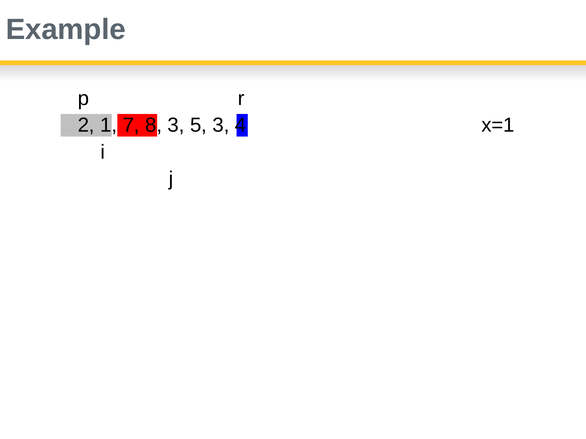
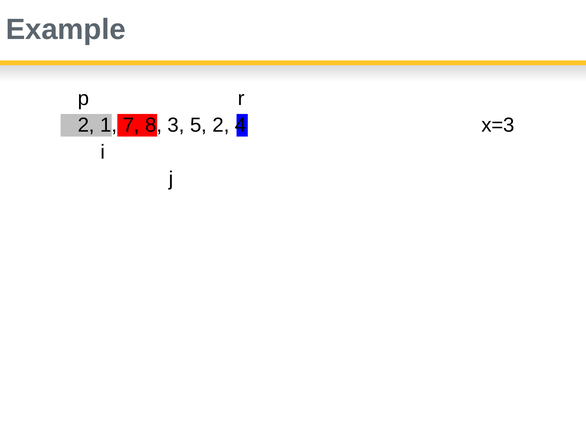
5 3: 3 -> 2 (221, 125)
x=1: x=1 -> x=3 (498, 125)
